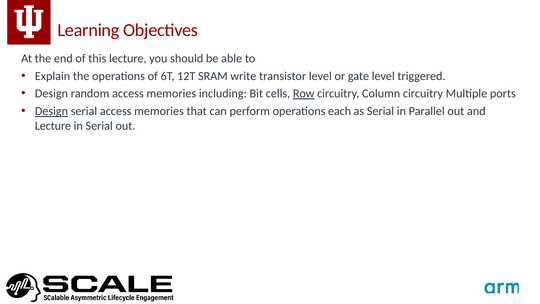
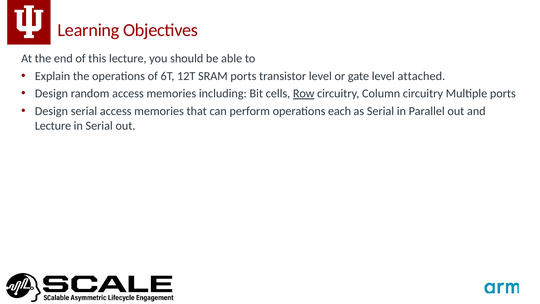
SRAM write: write -> ports (243, 76)
triggered: triggered -> attached (421, 76)
Design underline: present -> none (51, 111)
